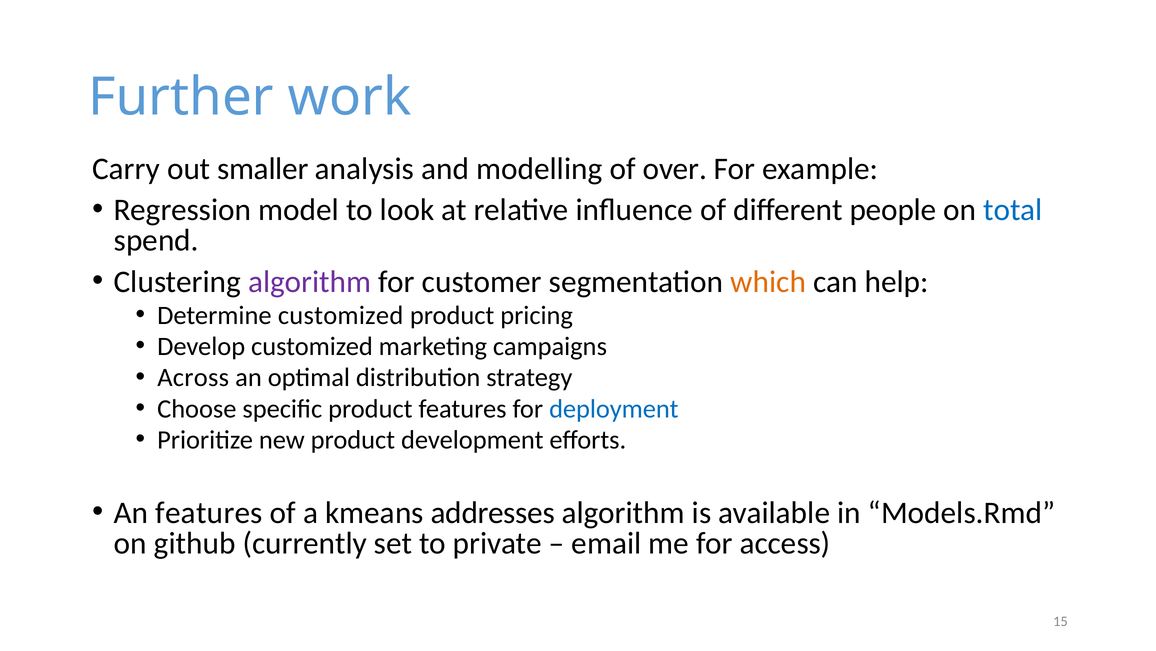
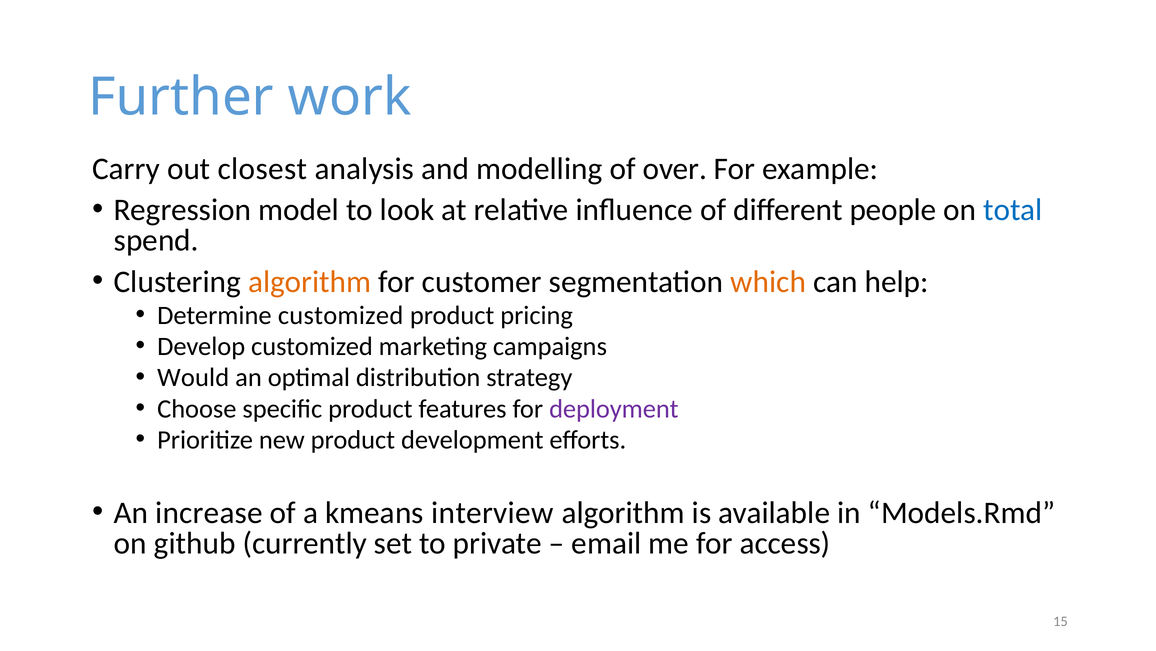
smaller: smaller -> closest (263, 169)
algorithm colour: purple -> orange (310, 281)
Across: Across -> Would (193, 377)
deployment colour: blue -> purple (614, 408)
An features: features -> increase (209, 512)
addresses: addresses -> interview (492, 512)
